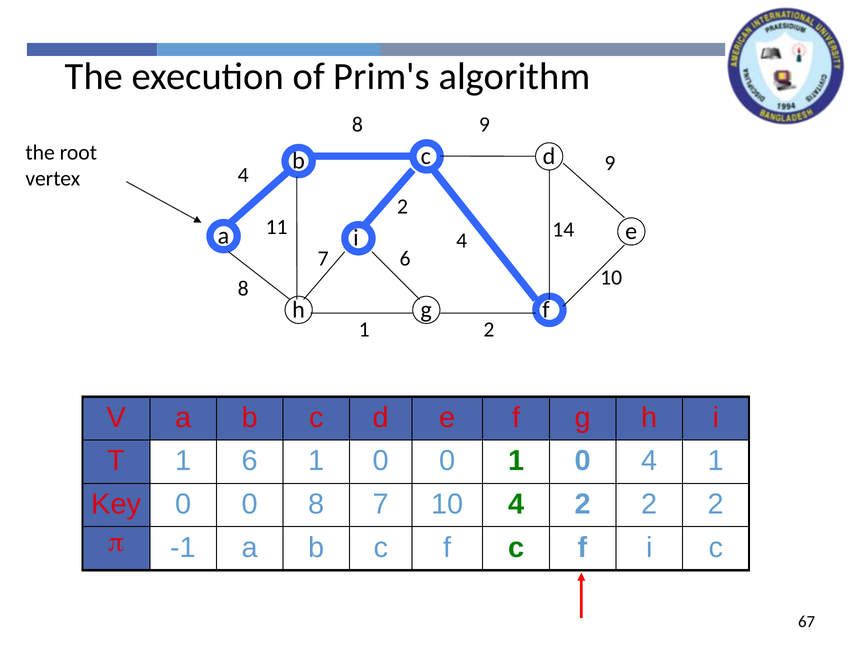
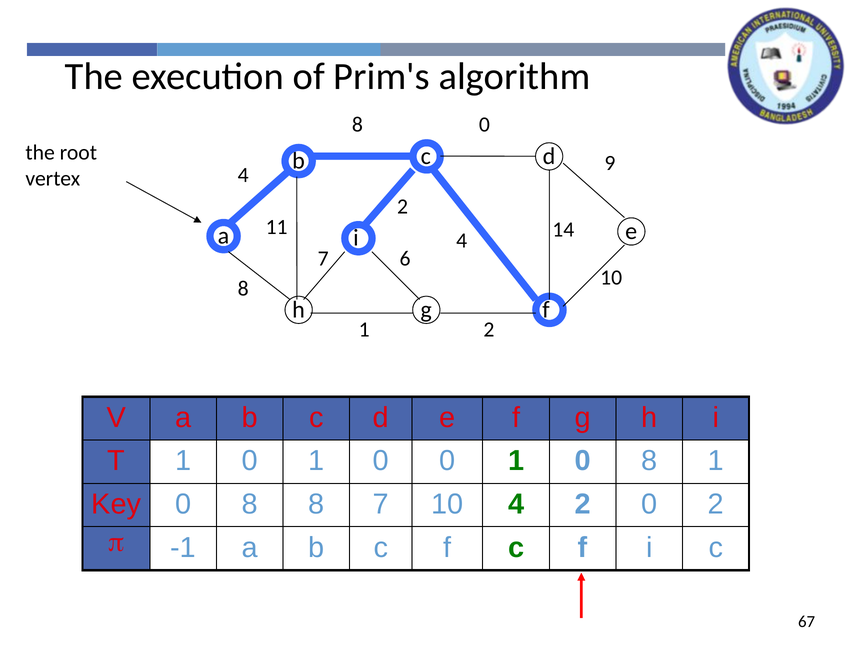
8 9: 9 -> 0 (484, 125)
T 1 6: 6 -> 0 (250, 461)
1 0 4: 4 -> 8 (649, 461)
Key 0 0: 0 -> 8 (250, 504)
10 4 2 2: 2 -> 0 (649, 504)
